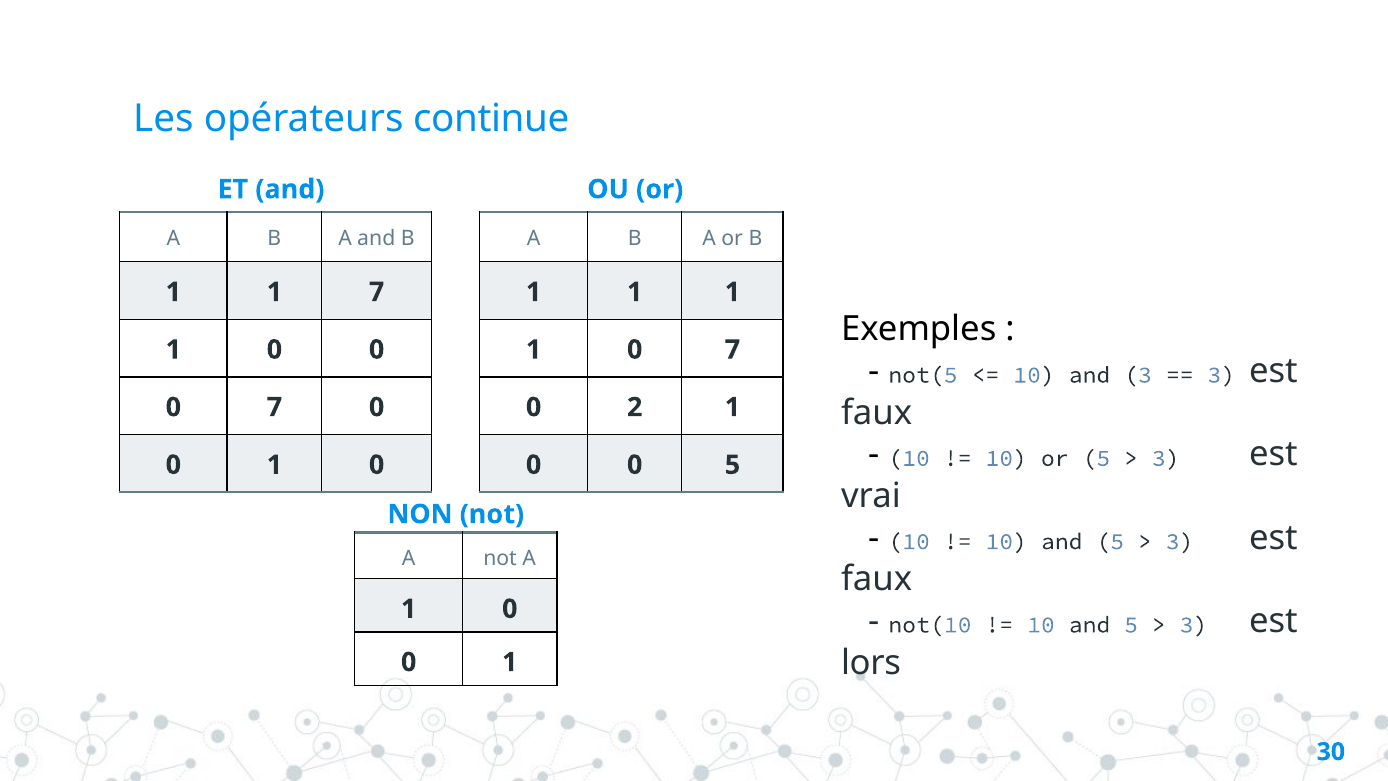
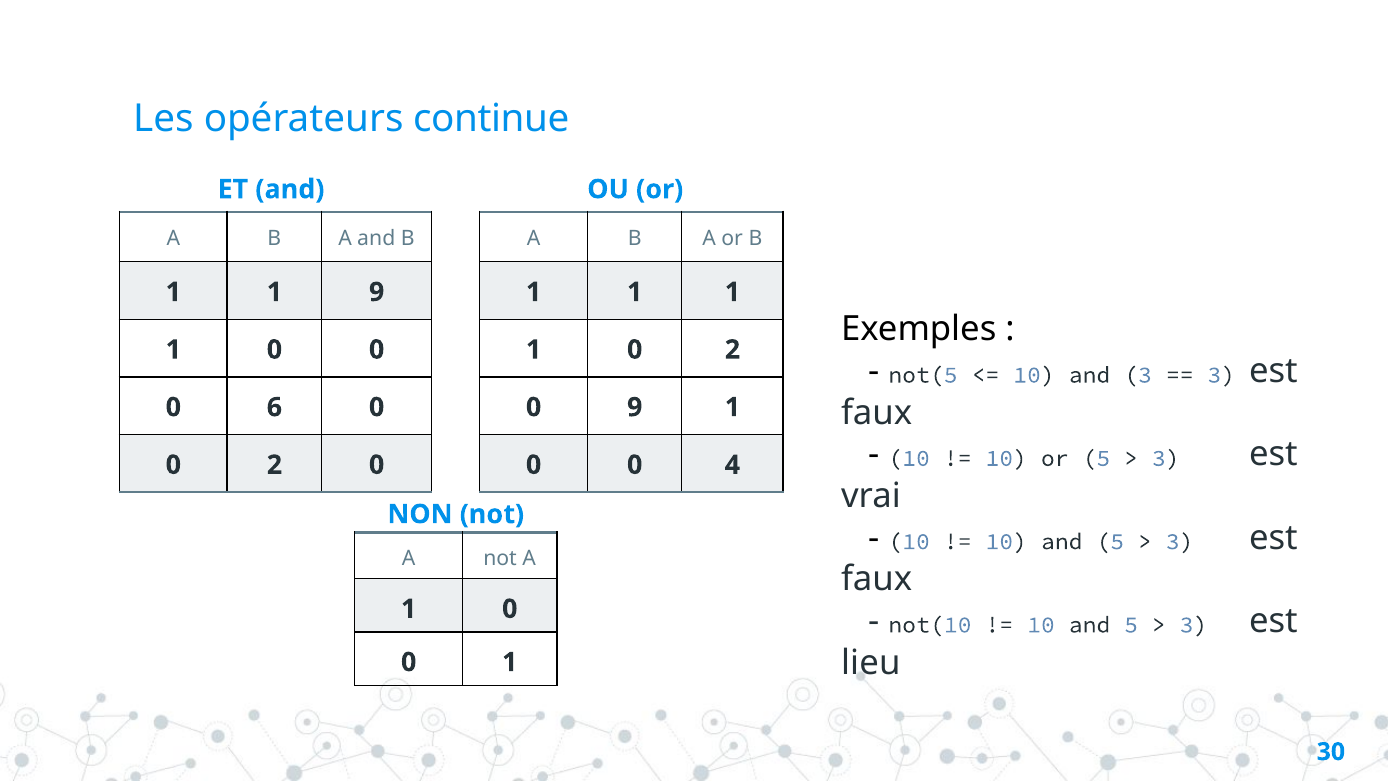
1 7: 7 -> 9 (377, 292)
1 0 7: 7 -> 2 (732, 350)
7: 7 -> 6 (274, 407)
0 2: 2 -> 9 (635, 407)
1: 1 -> 2 (274, 465)
0 5: 5 -> 4 (732, 465)
lors: lors -> lieu (871, 662)
